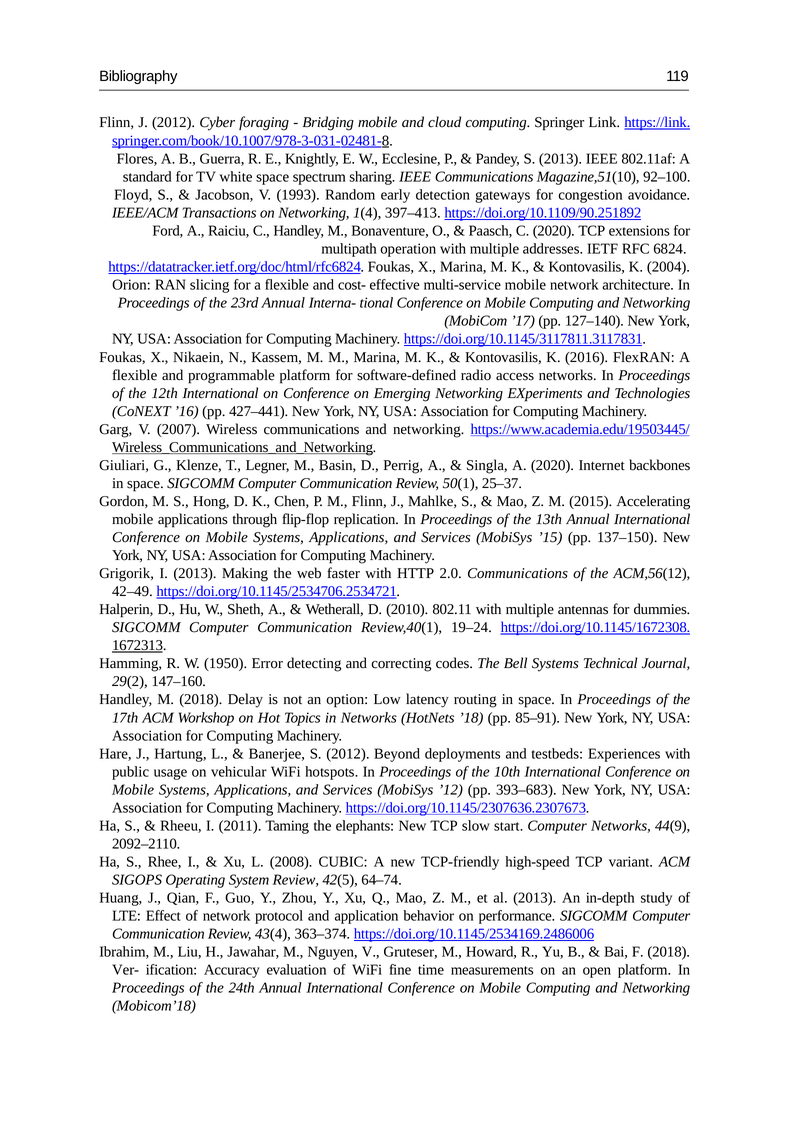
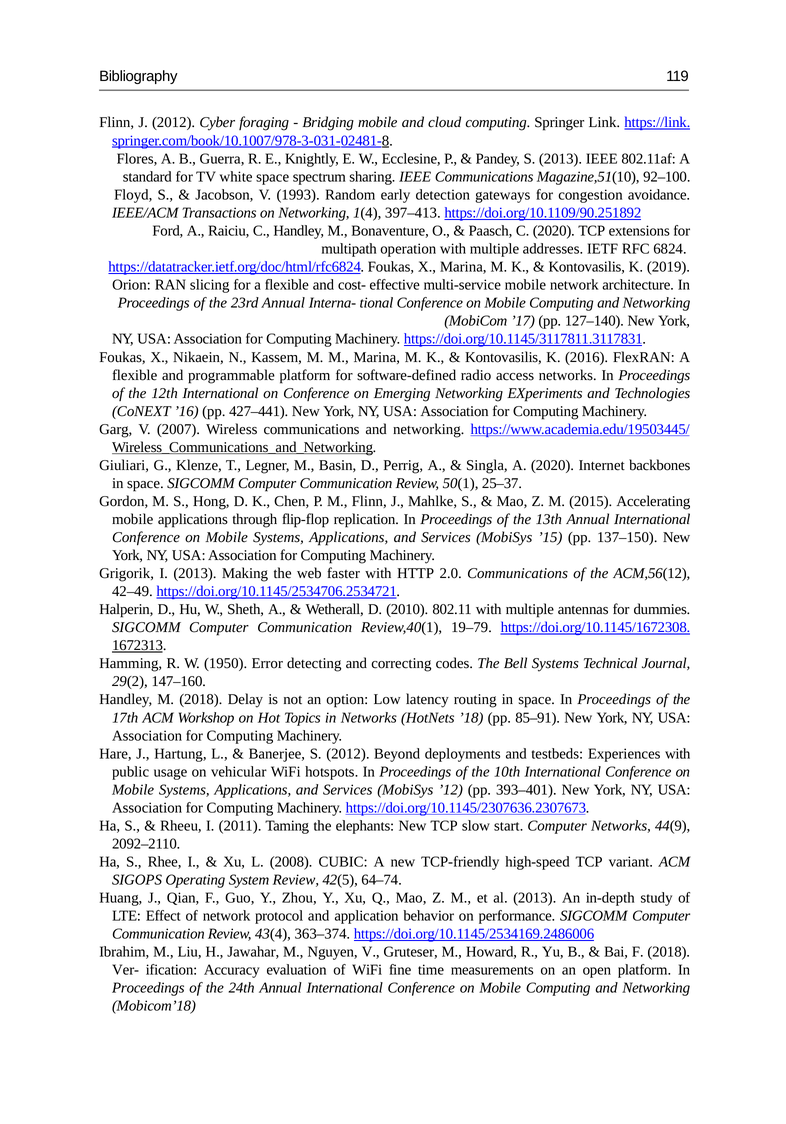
2004: 2004 -> 2019 (668, 267)
19–24: 19–24 -> 19–79 (471, 627)
393–683: 393–683 -> 393–401 (526, 790)
